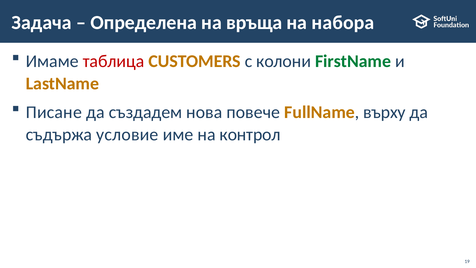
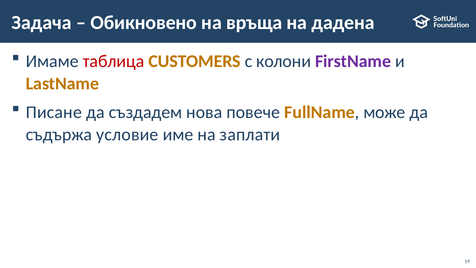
Определена: Определена -> Обикновено (144, 23)
набора: набора -> дадена (343, 23)
FirstName colour: green -> purple (353, 61)
върху: върху -> може (384, 112)
контрол: контрол -> заплати (250, 135)
